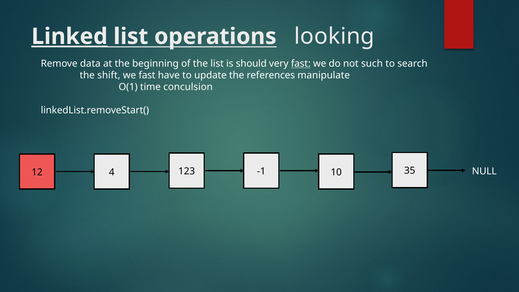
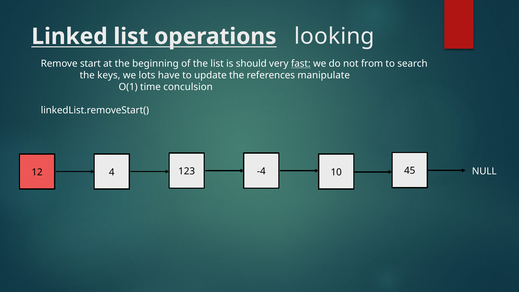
Linked underline: present -> none (69, 36)
data: data -> start (90, 64)
such: such -> from (372, 64)
shift: shift -> keys (109, 75)
we fast: fast -> lots (147, 75)
-1: -1 -> -4 (261, 171)
35: 35 -> 45 (410, 171)
